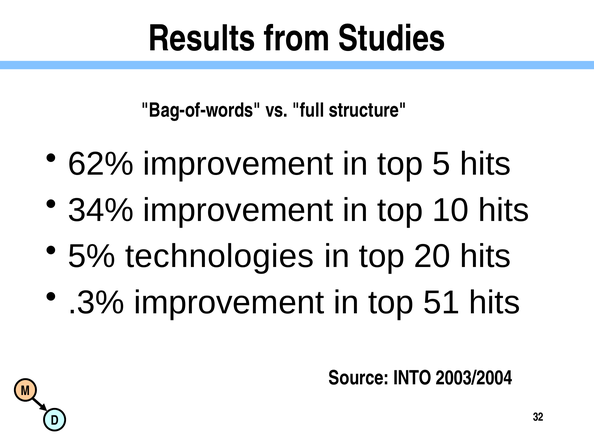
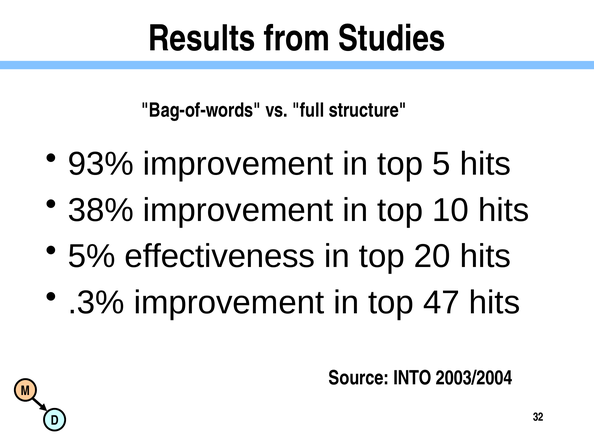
62%: 62% -> 93% (101, 164)
34%: 34% -> 38% (101, 210)
technologies: technologies -> effectiveness (220, 256)
51: 51 -> 47 (441, 302)
